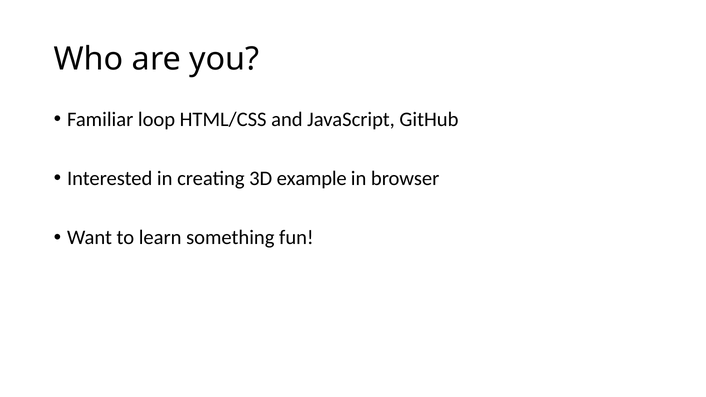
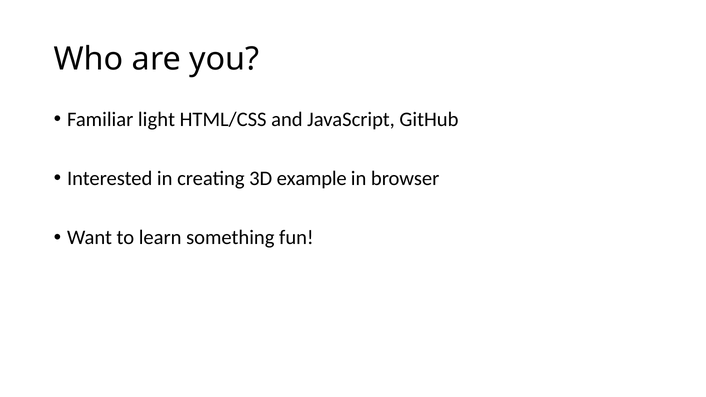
loop: loop -> light (156, 119)
